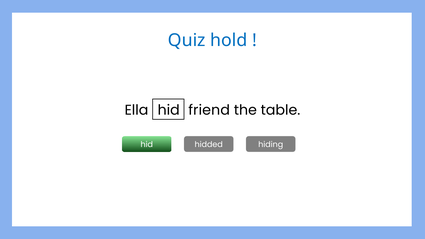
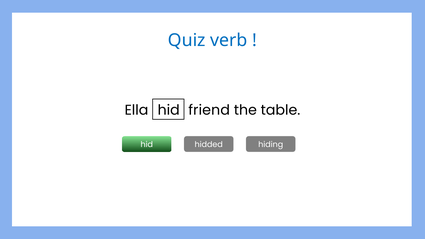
hold: hold -> verb (229, 40)
